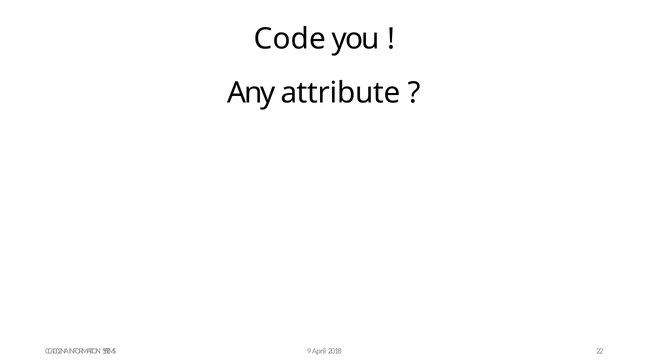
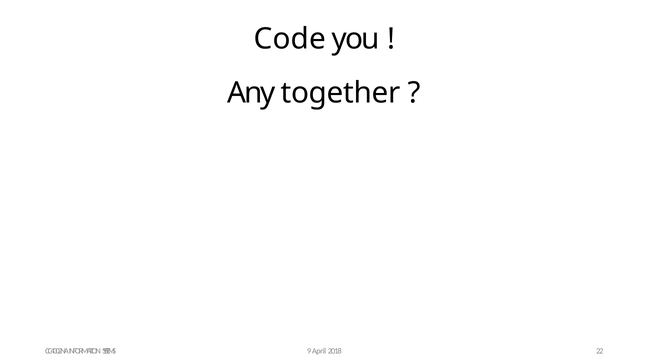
attribute: attribute -> together (340, 93)
